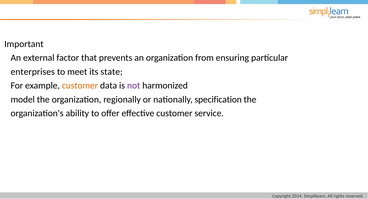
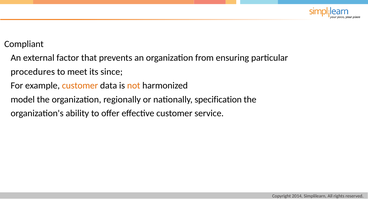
Important: Important -> Compliant (24, 44)
enterprises: enterprises -> procedures (33, 72)
state: state -> since (112, 72)
not colour: purple -> orange (134, 86)
